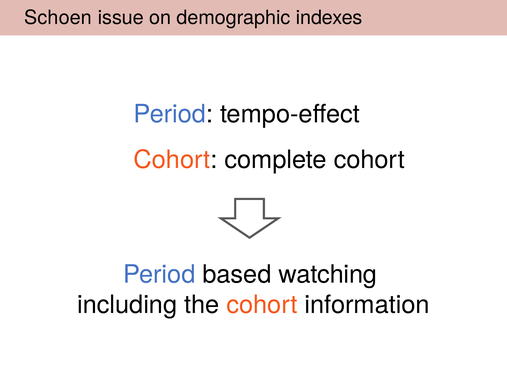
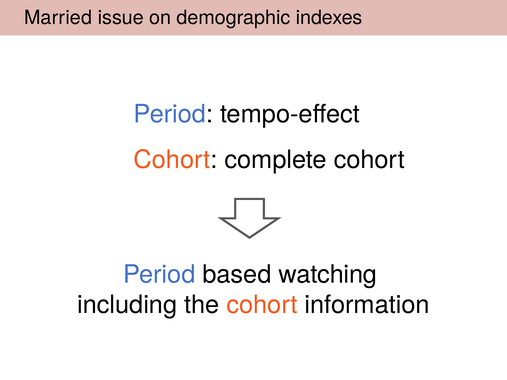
Schoen: Schoen -> Married (58, 18)
